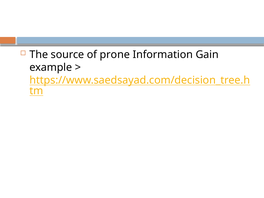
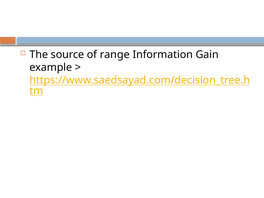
prone: prone -> range (115, 55)
